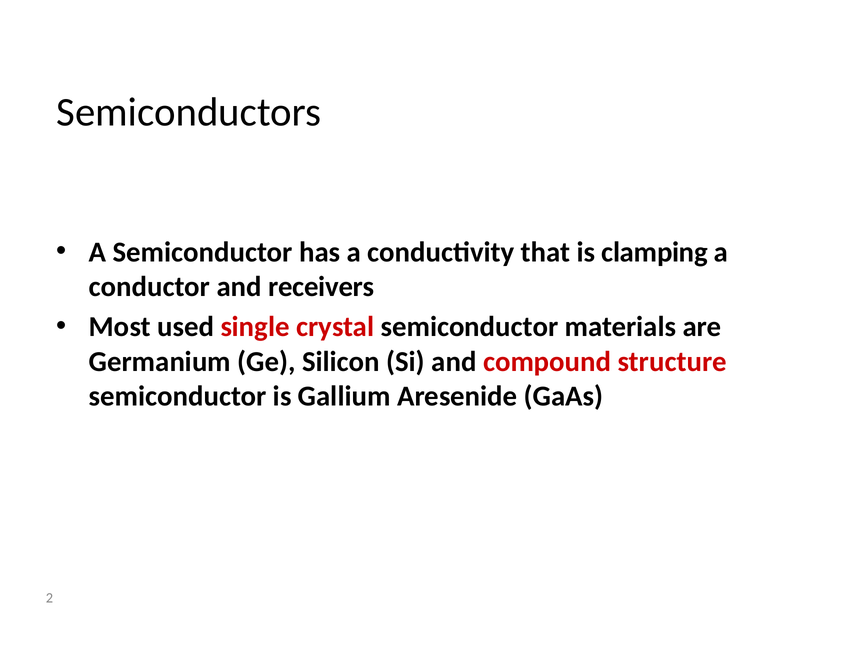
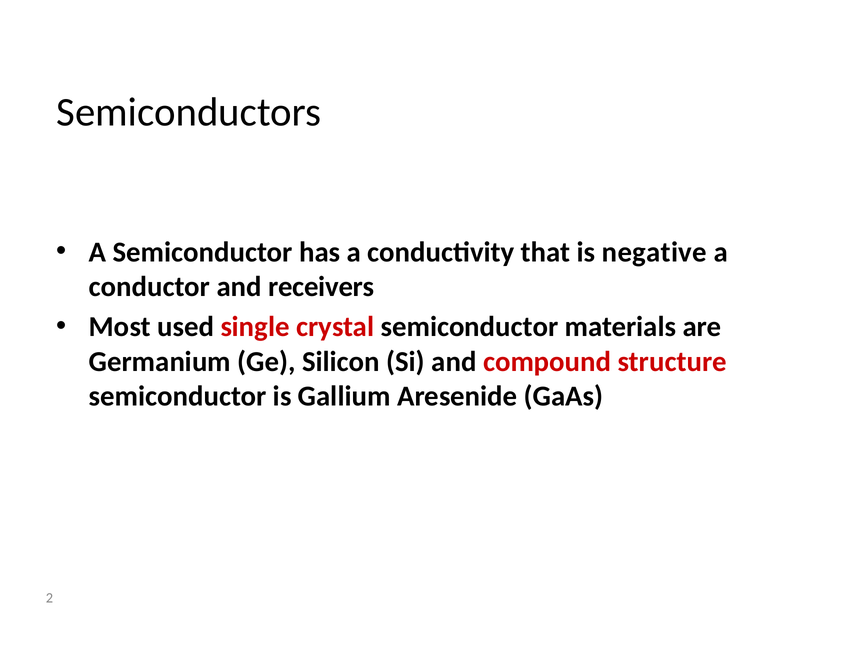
clamping: clamping -> negative (654, 252)
